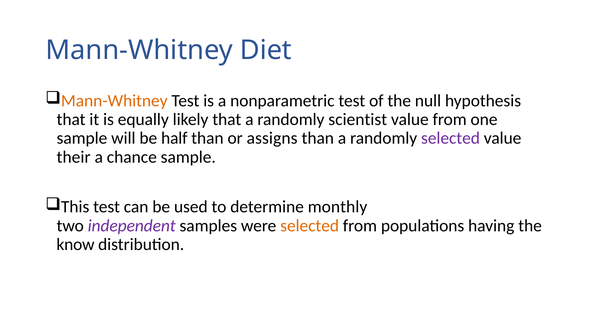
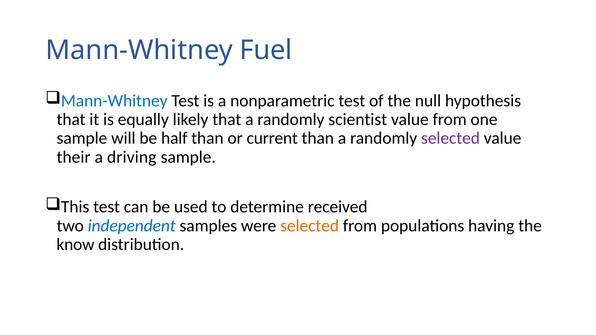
Diet: Diet -> Fuel (266, 50)
Mann-Whitney colour: orange -> blue (114, 101)
assigns: assigns -> current (272, 138)
chance: chance -> driving (132, 157)
monthly: monthly -> received (338, 207)
independent colour: purple -> blue (132, 226)
